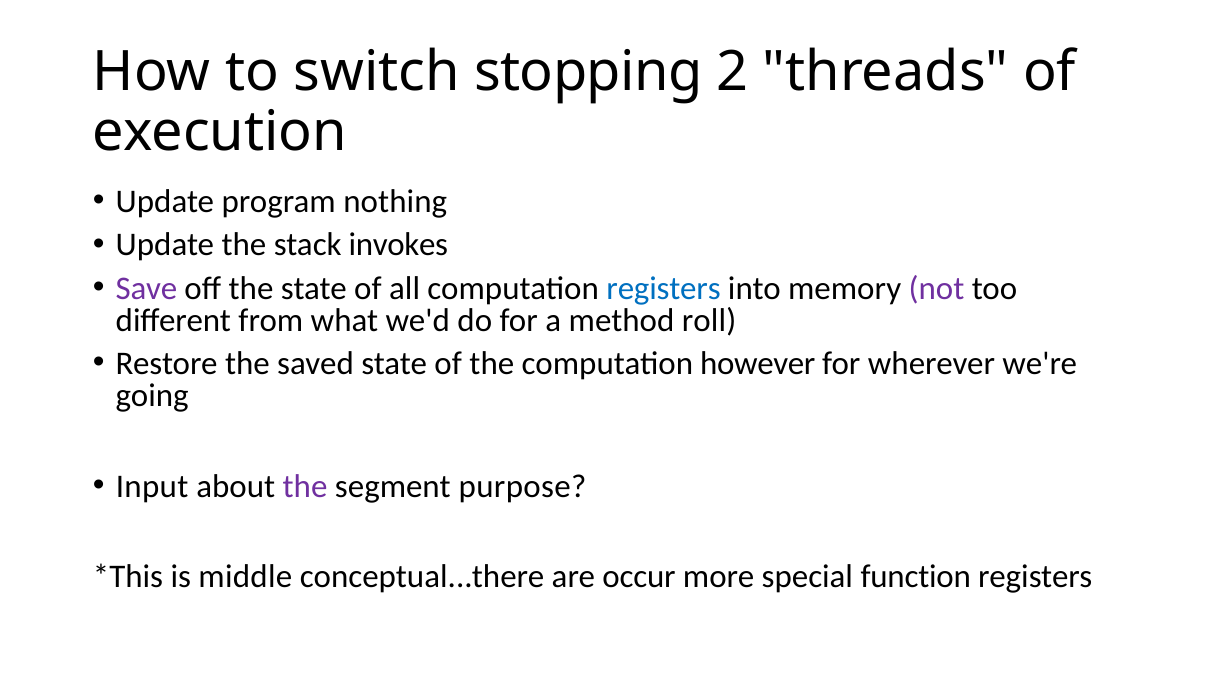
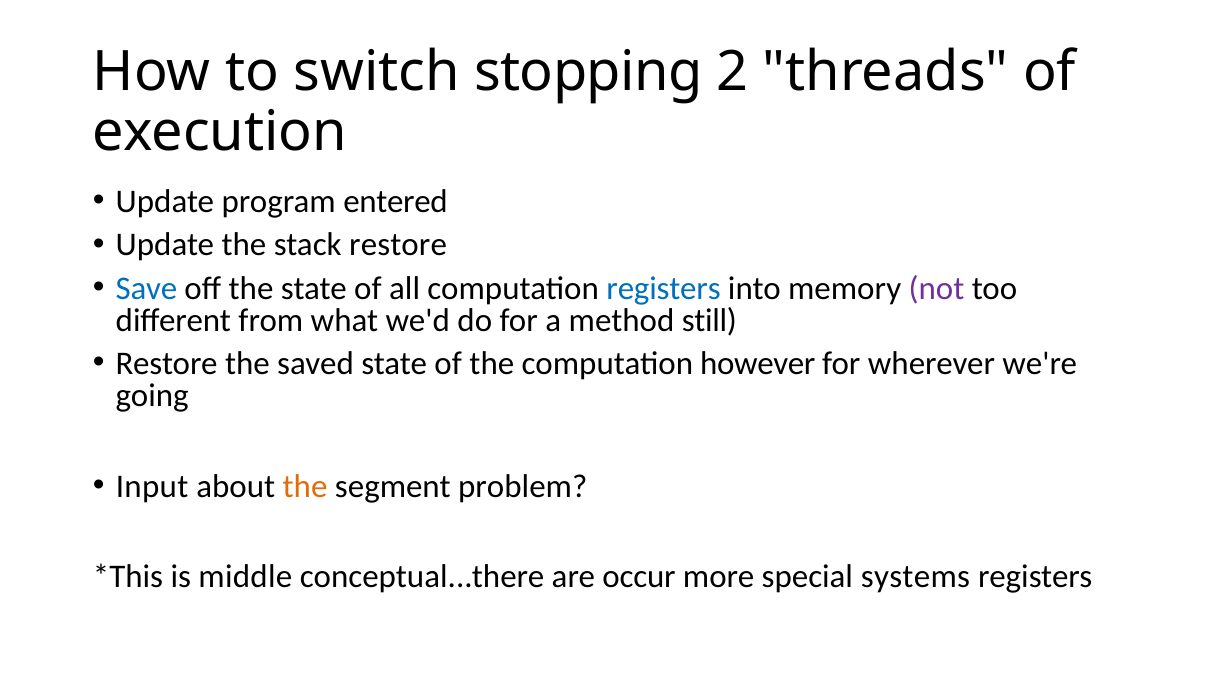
nothing: nothing -> entered (395, 202)
stack invokes: invokes -> restore (398, 245)
Save colour: purple -> blue (146, 289)
roll: roll -> still (709, 321)
the colour: purple -> orange (305, 487)
purpose: purpose -> problem (523, 487)
function: function -> systems (915, 577)
